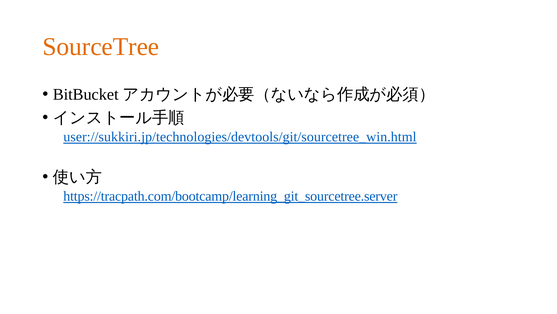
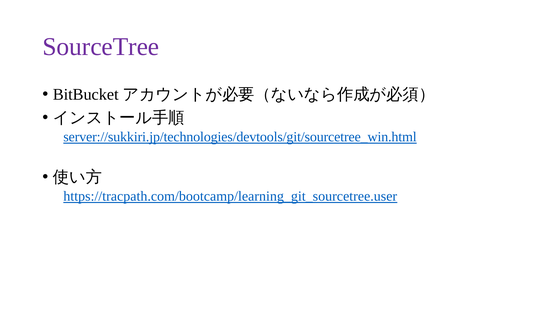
SourceTree colour: orange -> purple (101, 47)
user://sukkiri.jp/technologies/devtools/git/sourcetree_win.html: user://sukkiri.jp/technologies/devtools/git/sourcetree_win.html -> server://sukkiri.jp/technologies/devtools/git/sourcetree_win.html (240, 137)
https://tracpath.com/bootcamp/learning_git_sourcetree.server: https://tracpath.com/bootcamp/learning_git_sourcetree.server -> https://tracpath.com/bootcamp/learning_git_sourcetree.user (230, 196)
